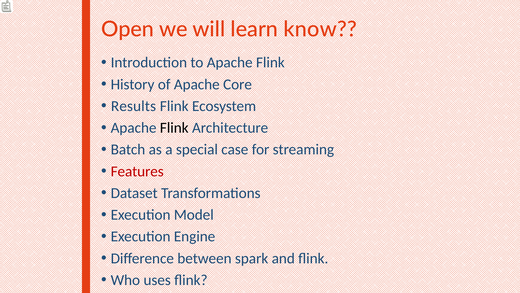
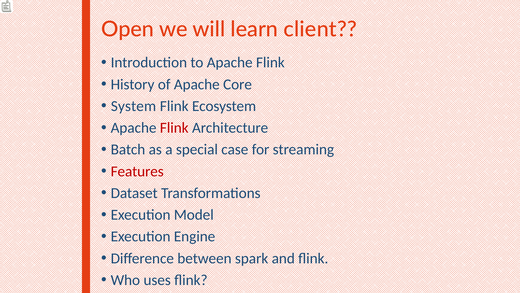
know: know -> client (320, 29)
Results: Results -> System (134, 106)
Flink colour: black -> red (174, 128)
